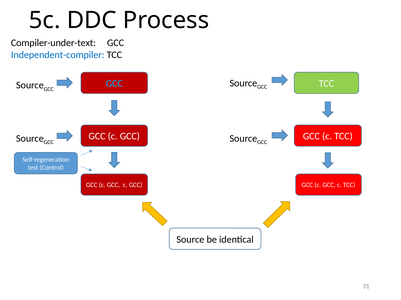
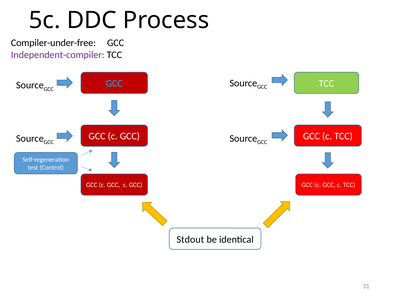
Compiler-under-text: Compiler-under-text -> Compiler-under-free (53, 43)
Independent-compiler colour: blue -> purple (58, 55)
Source: Source -> Stdout (190, 240)
